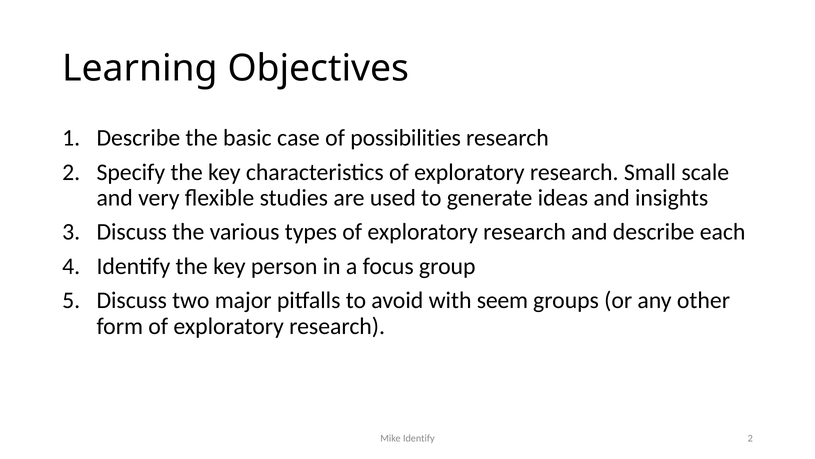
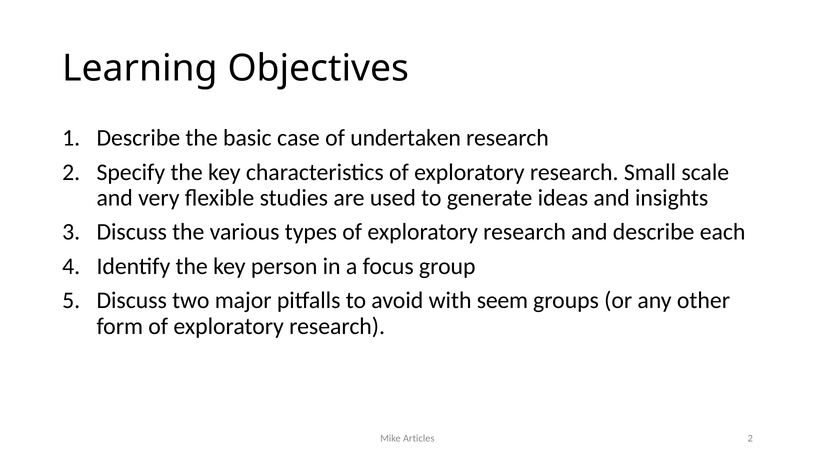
possibilities: possibilities -> undertaken (406, 138)
Mike Identify: Identify -> Articles (419, 438)
